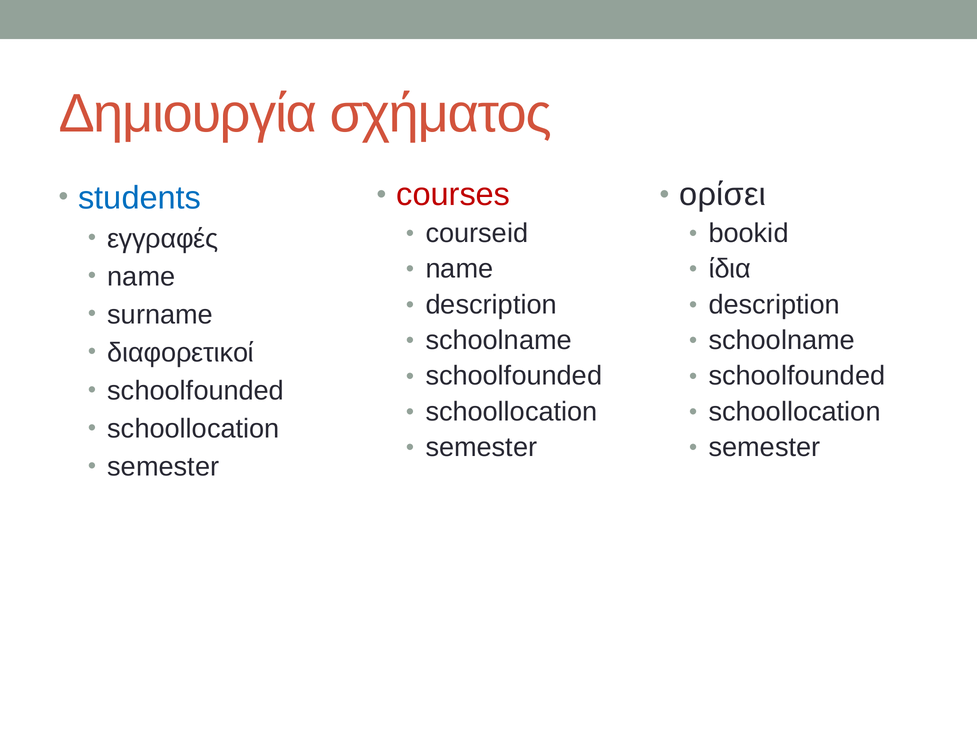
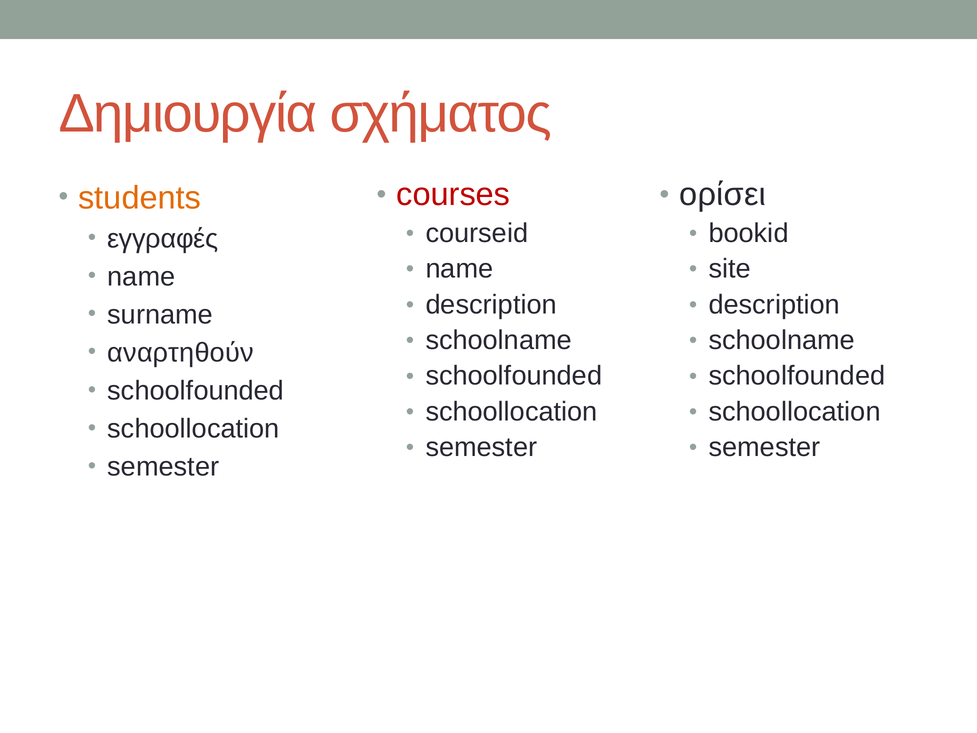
students colour: blue -> orange (140, 198)
ίδια: ίδια -> site (730, 269)
διαφορετικοί: διαφορετικοί -> αναρτηθούν (181, 353)
